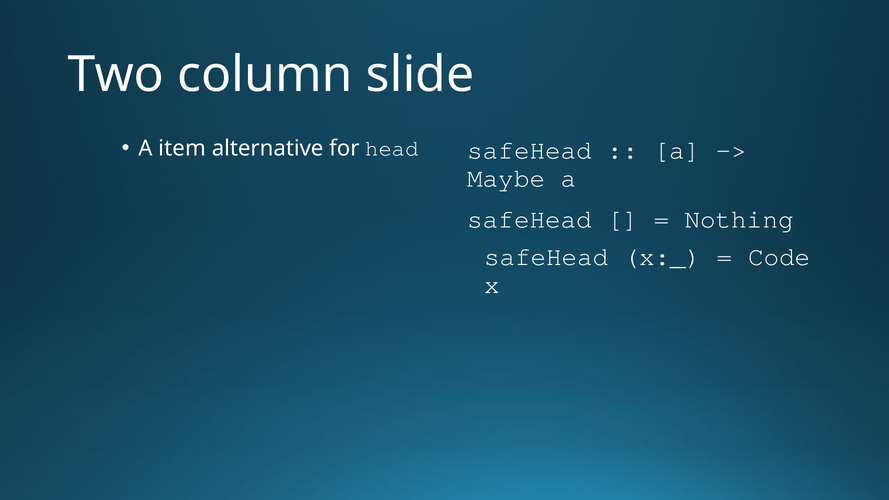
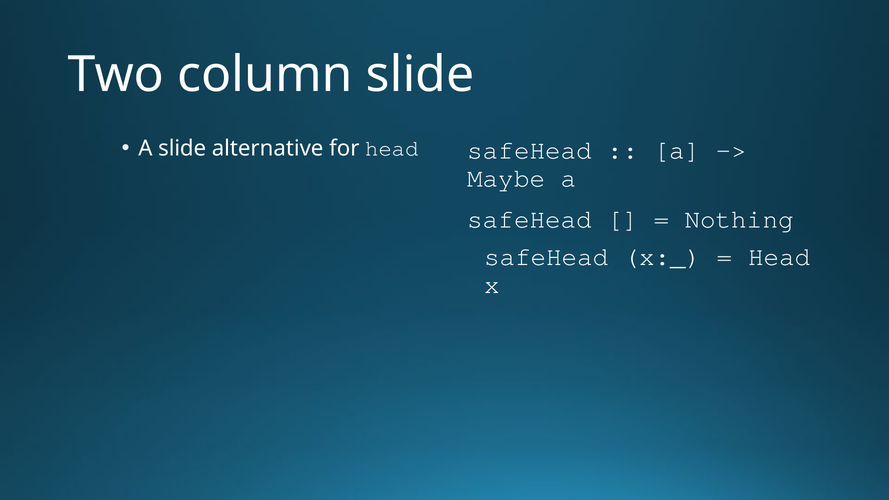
A item: item -> slide (182, 148)
Code: Code -> Head (779, 257)
